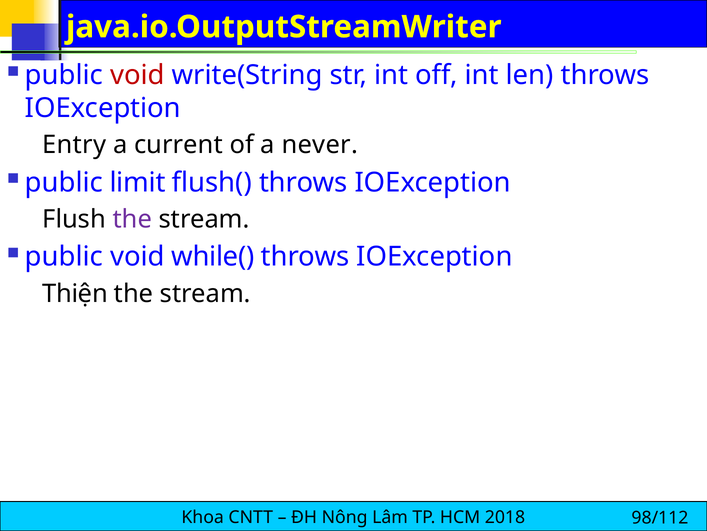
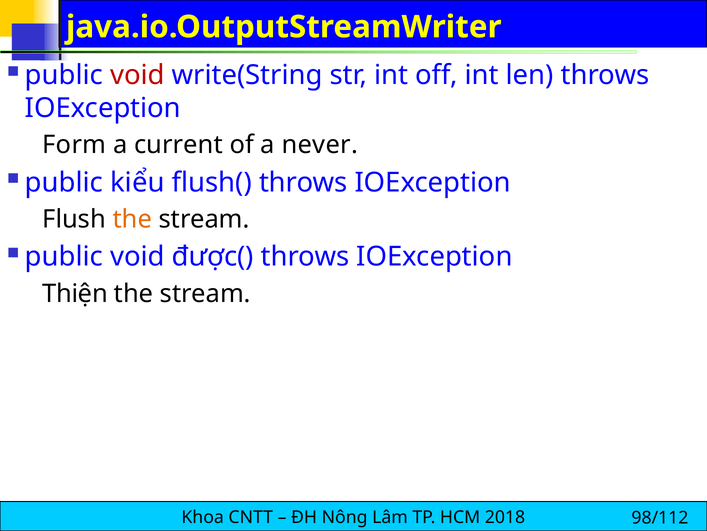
Entry: Entry -> Form (74, 145)
limit: limit -> kiểu (137, 182)
the colour: purple -> orange (132, 219)
while(: while( -> được( (213, 256)
